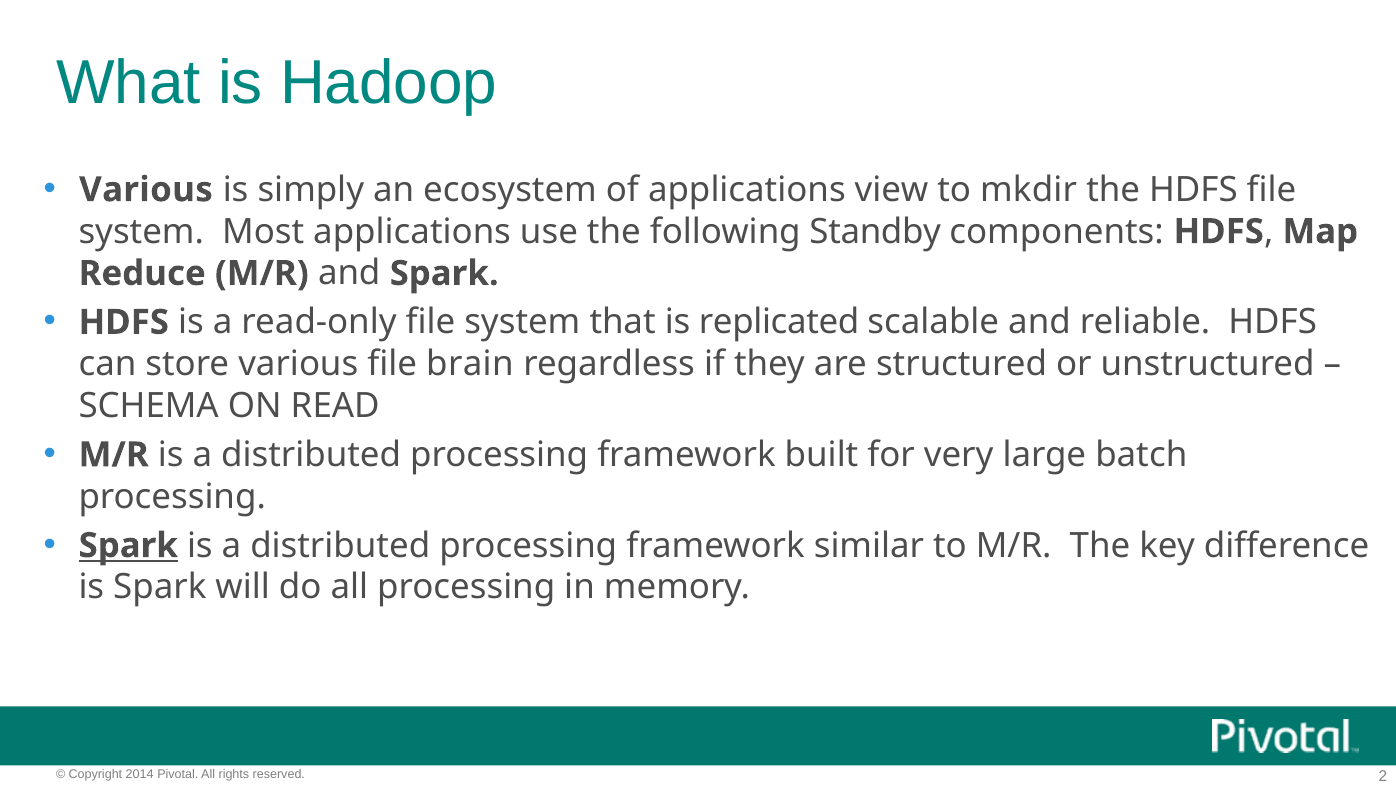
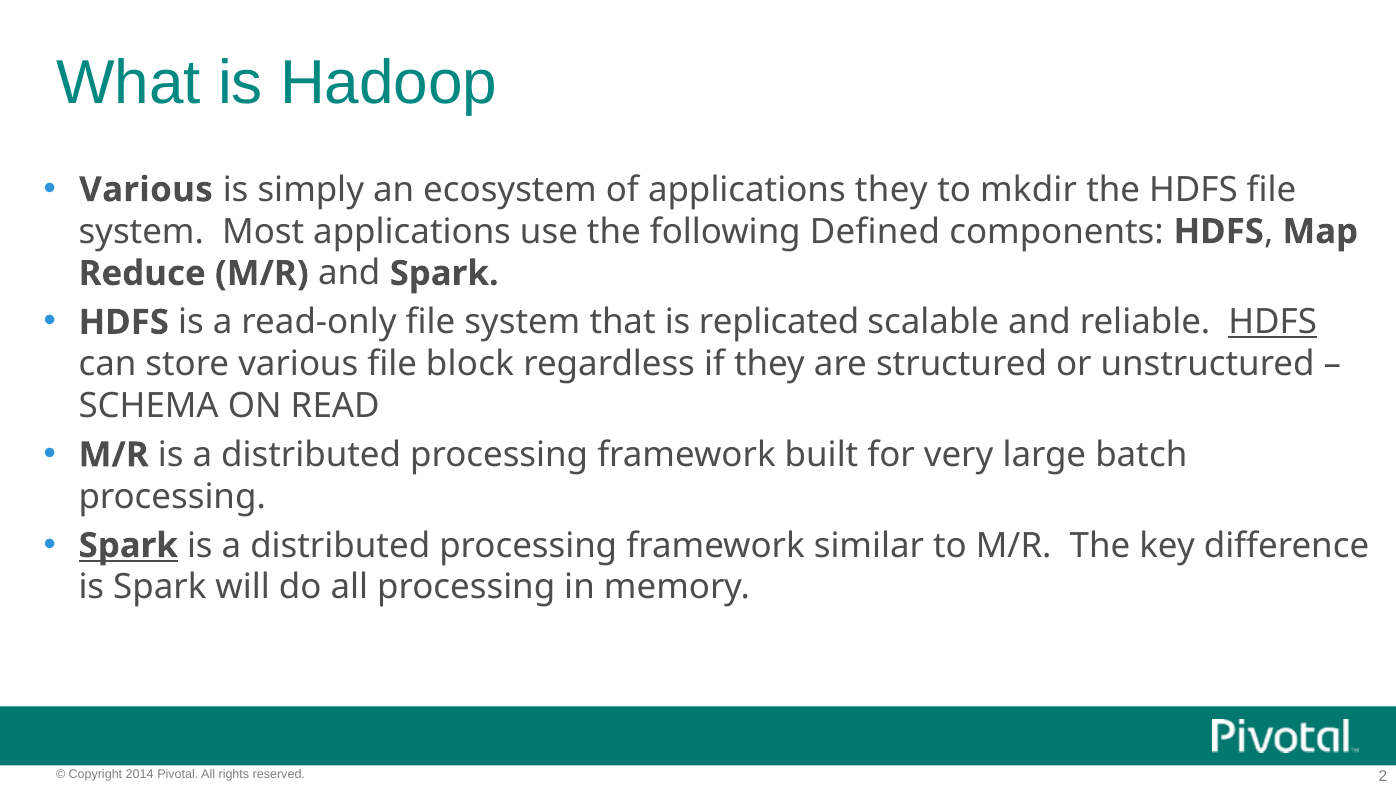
applications view: view -> they (891, 190)
Standby: Standby -> Defined (875, 232)
HDFS underline: none -> present (1273, 322)
brain: brain -> block (470, 364)
